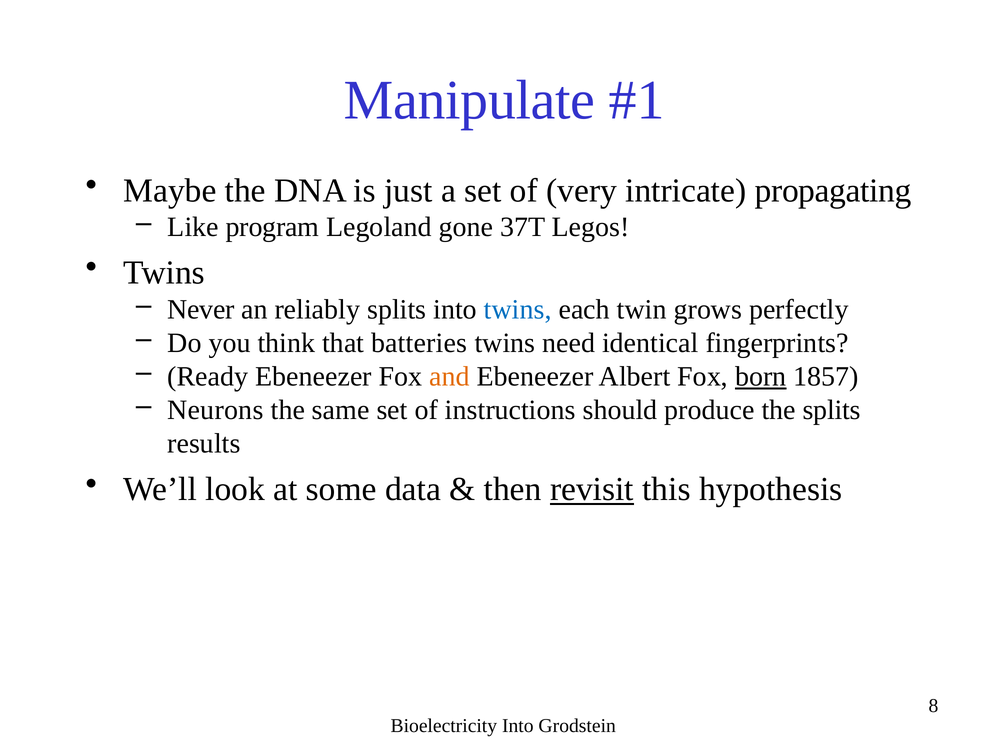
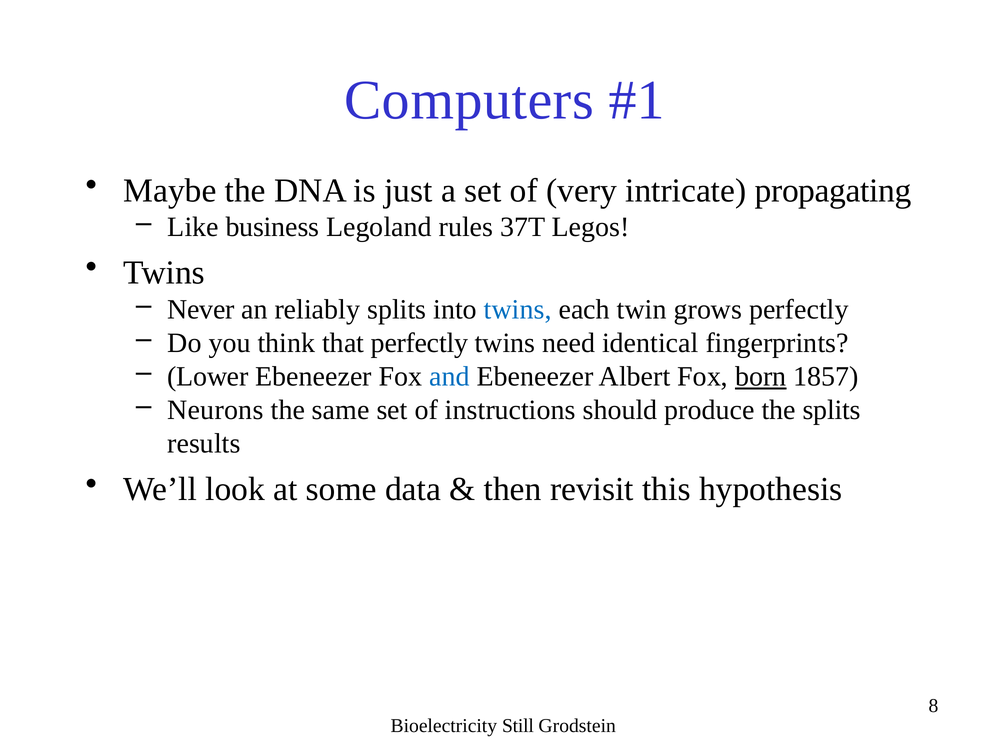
Manipulate: Manipulate -> Computers (469, 100)
program: program -> business (272, 227)
gone: gone -> rules (466, 227)
that batteries: batteries -> perfectly (420, 343)
Ready: Ready -> Lower (208, 377)
and colour: orange -> blue (450, 377)
revisit underline: present -> none (592, 490)
Bioelectricity Into: Into -> Still (518, 726)
